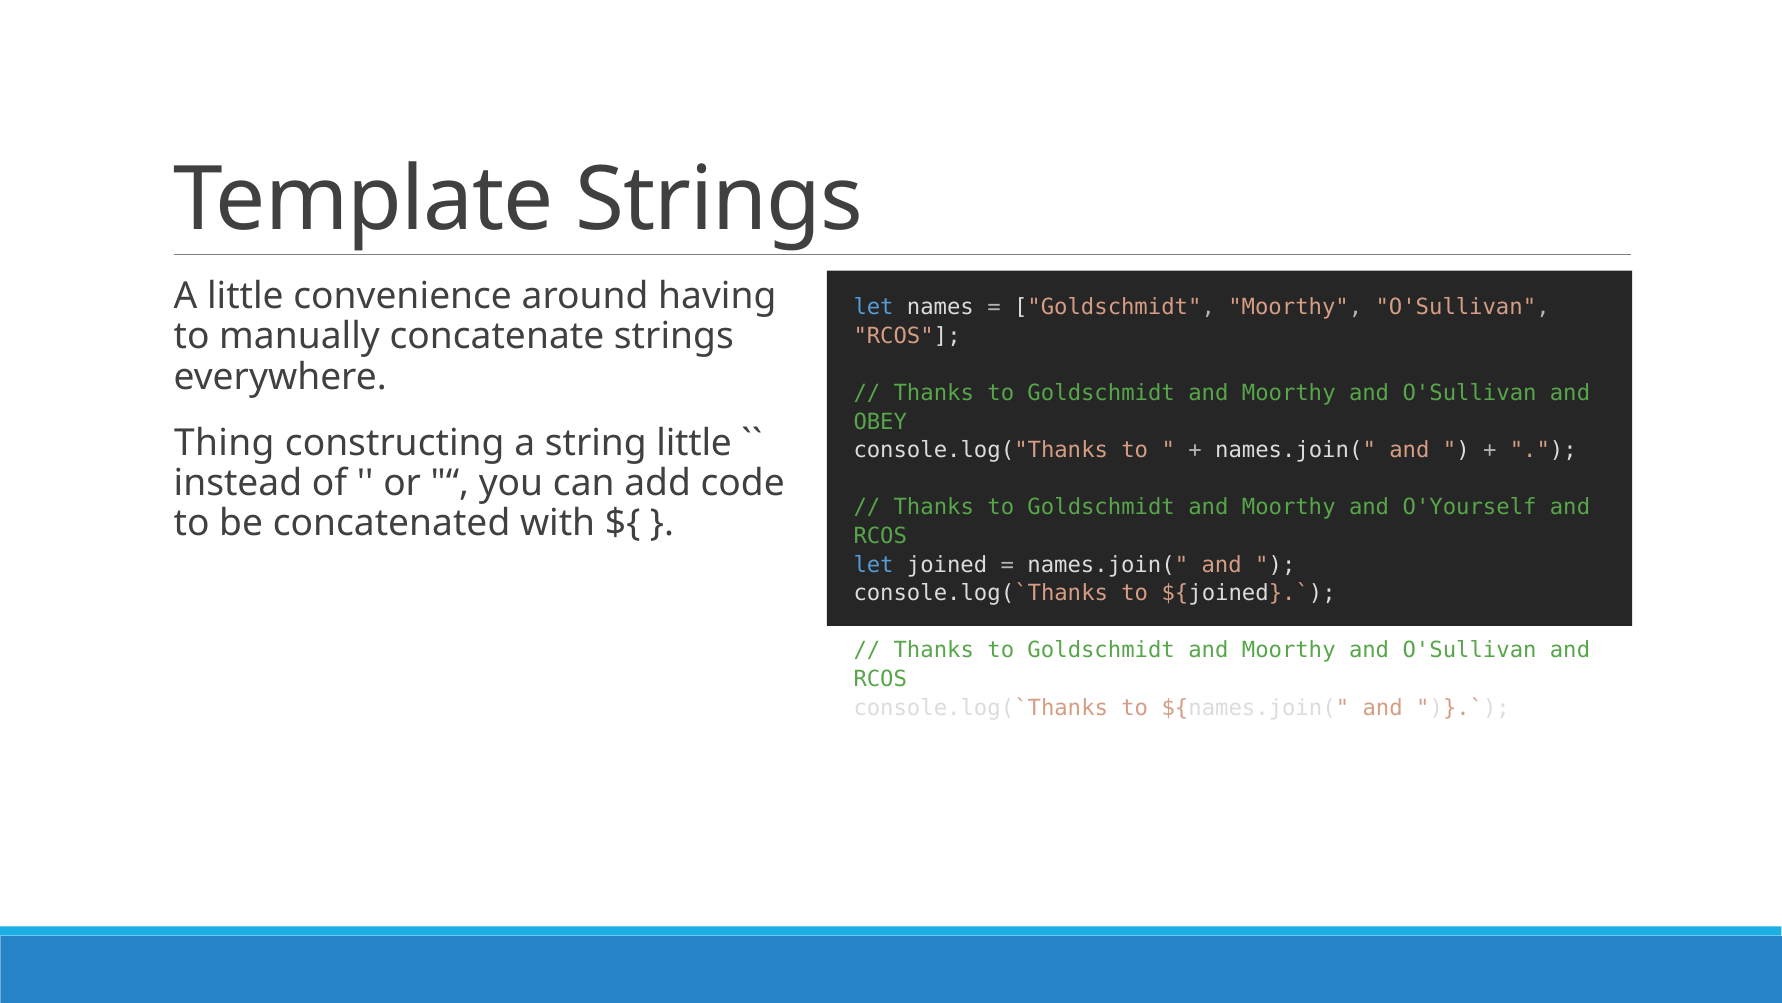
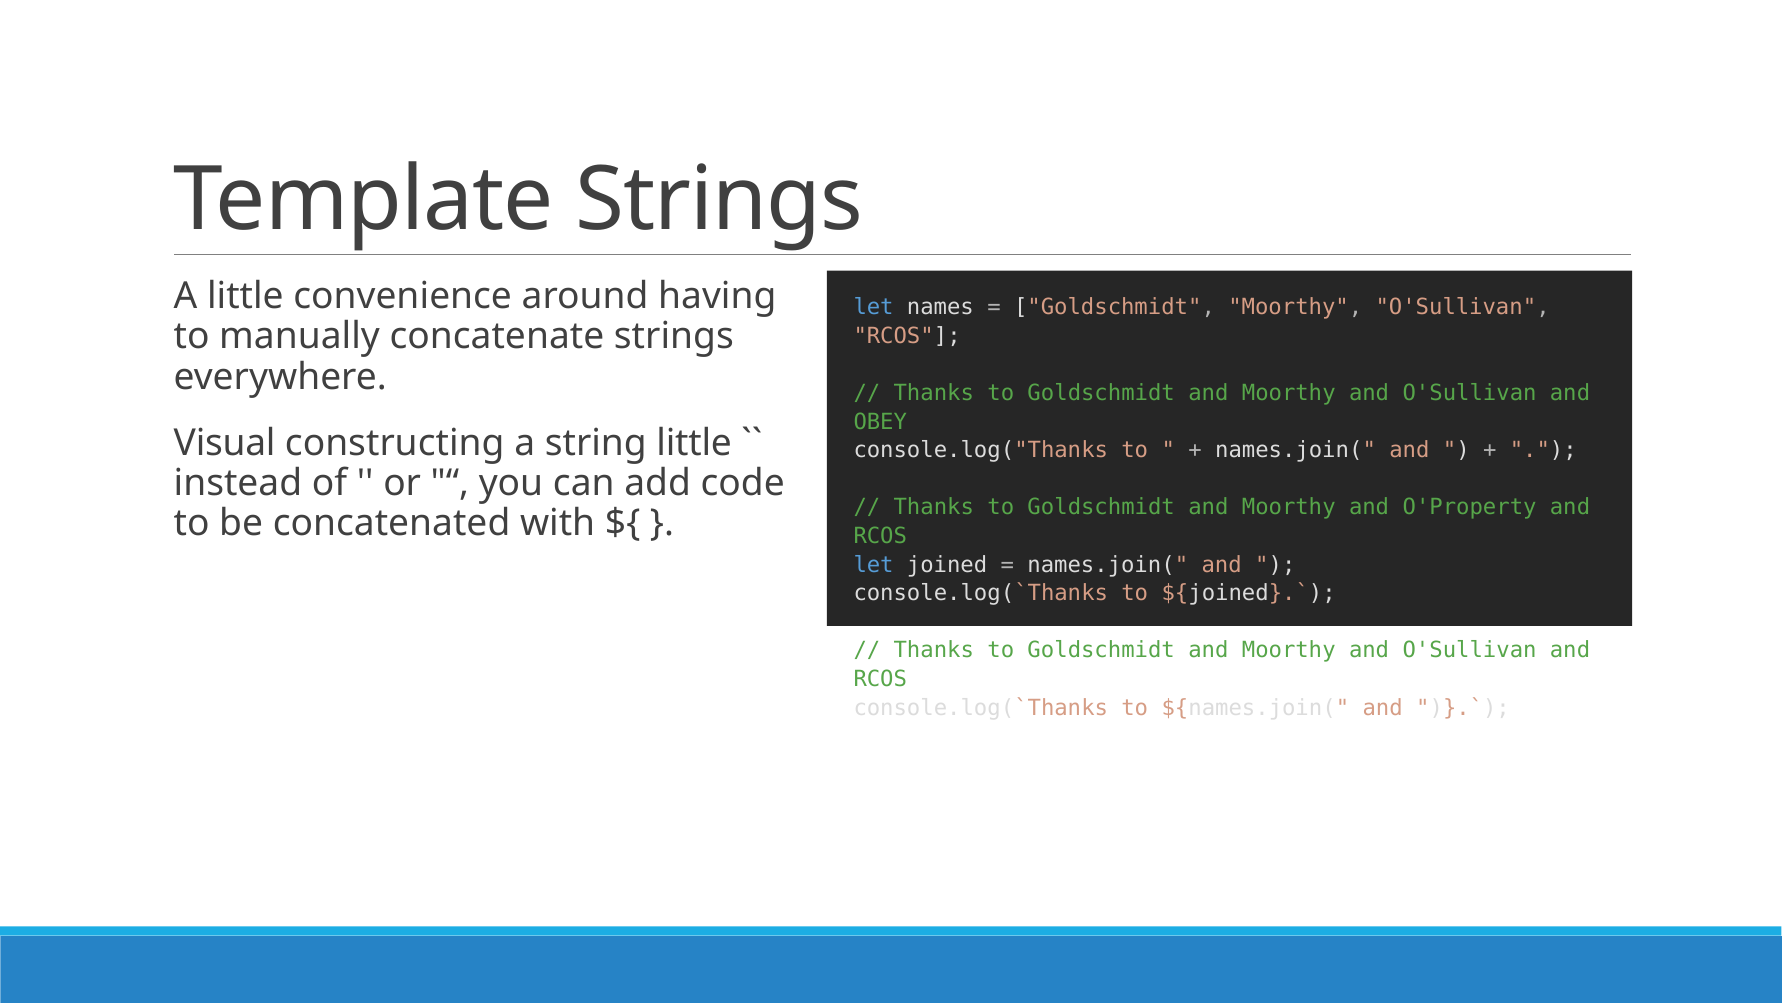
Thing: Thing -> Visual (225, 443)
O'Yourself: O'Yourself -> O'Property (1470, 507)
